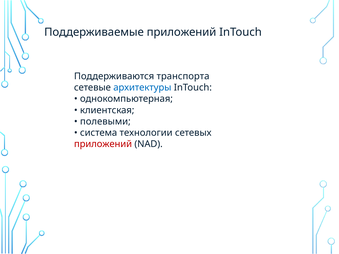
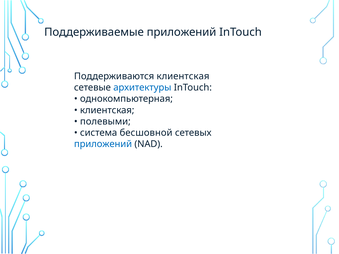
Поддерживаются транспорта: транспорта -> клиентская (183, 76)
технологии: технологии -> бесшовной (146, 133)
приложений colour: red -> blue (103, 144)
